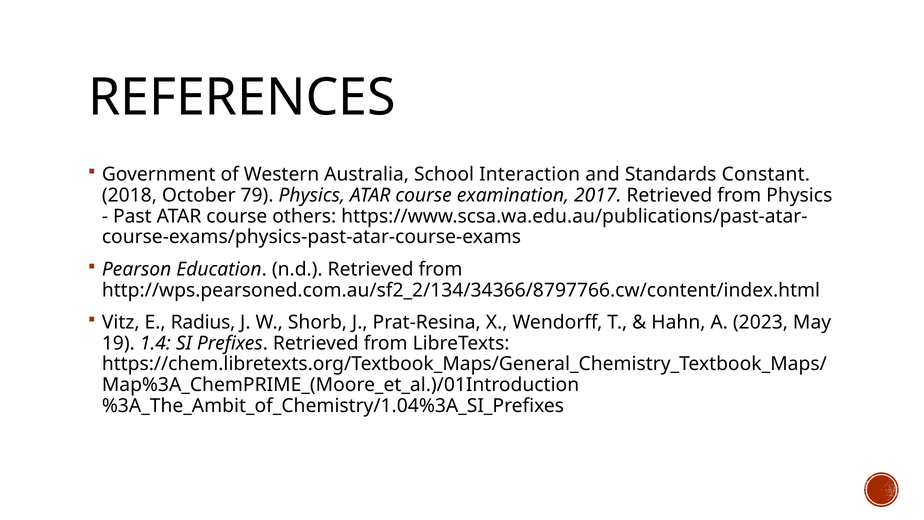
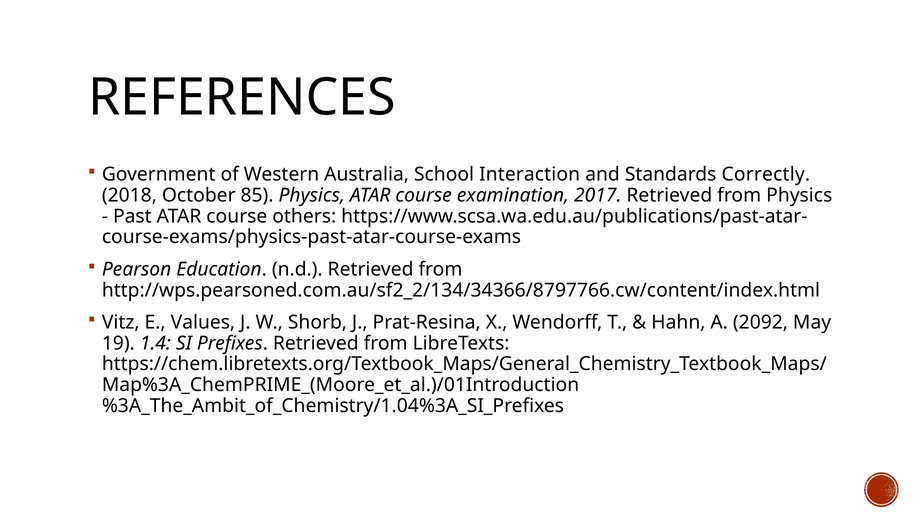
Constant: Constant -> Correctly (766, 175)
79: 79 -> 85 (257, 195)
Radius: Radius -> Values (203, 322)
2023: 2023 -> 2092 (760, 322)
